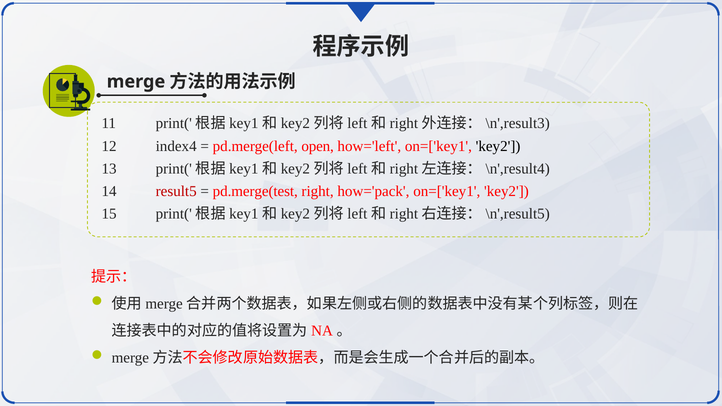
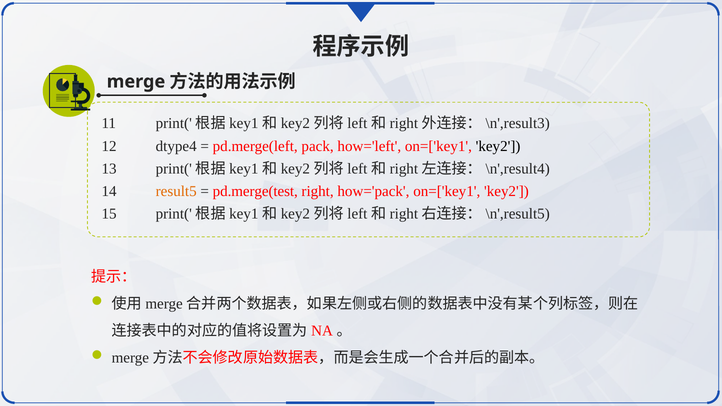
index4: index4 -> dtype4 (176, 146)
open: open -> pack (318, 146)
result5 colour: red -> orange (176, 191)
